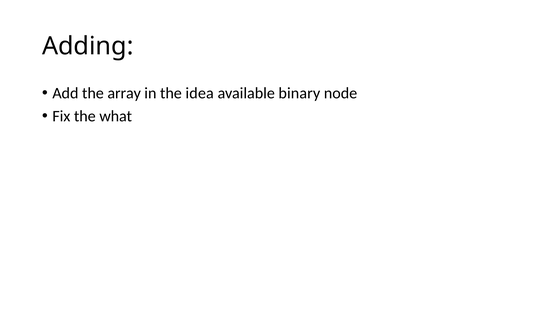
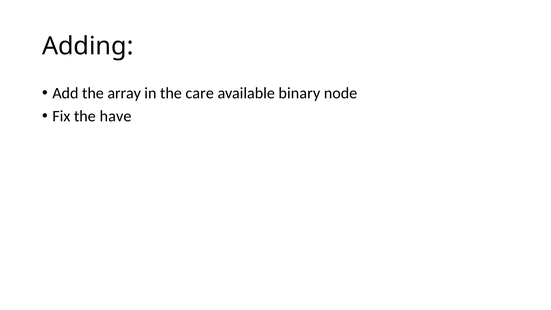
idea: idea -> care (200, 93)
what: what -> have (116, 116)
